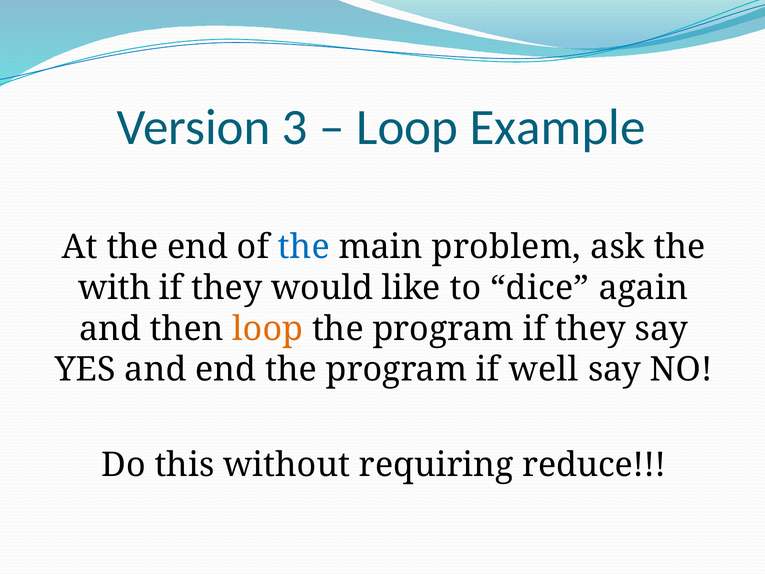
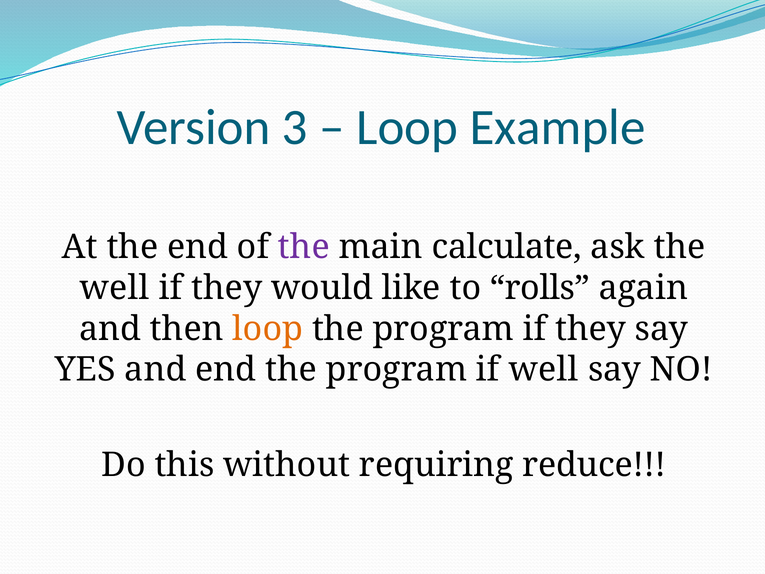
the colour: blue -> purple (304, 247)
problem: problem -> calculate (507, 247)
with: with -> well (114, 288)
dice: dice -> rolls (540, 288)
